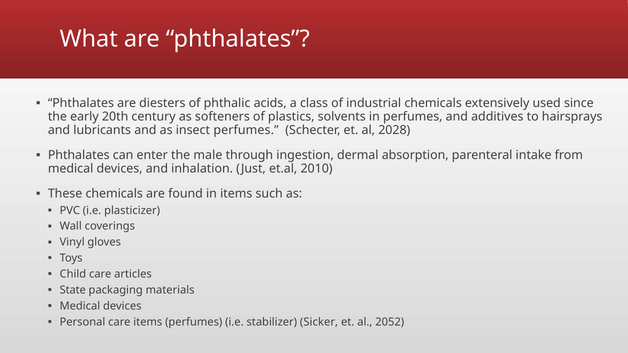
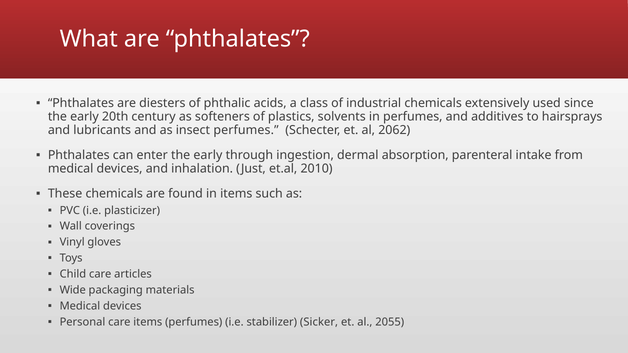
2028: 2028 -> 2062 (394, 130)
enter the male: male -> early (208, 155)
State: State -> Wide (73, 290)
2052: 2052 -> 2055 (390, 322)
